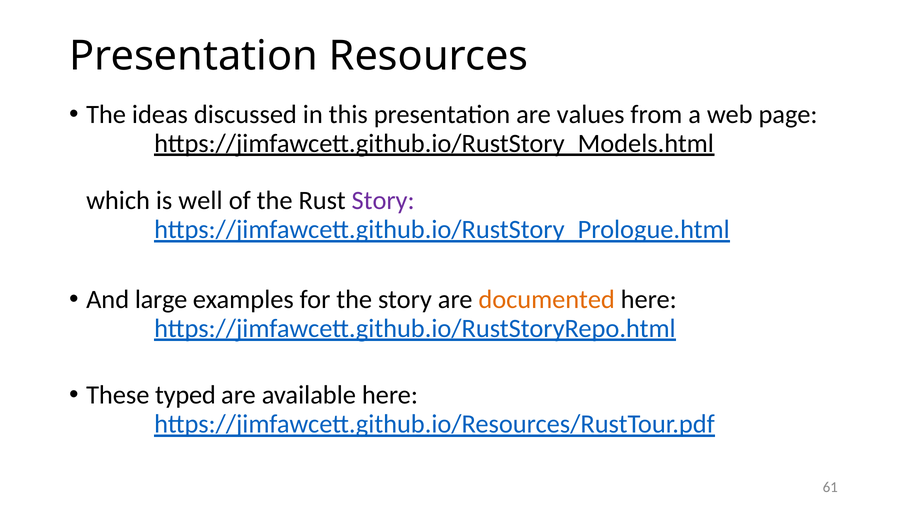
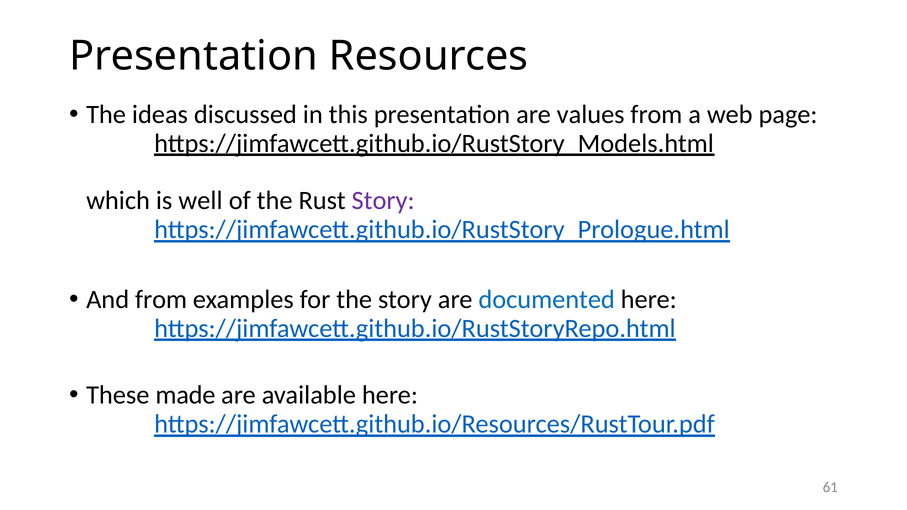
And large: large -> from (161, 300)
documented colour: orange -> blue (547, 300)
typed: typed -> made (185, 395)
